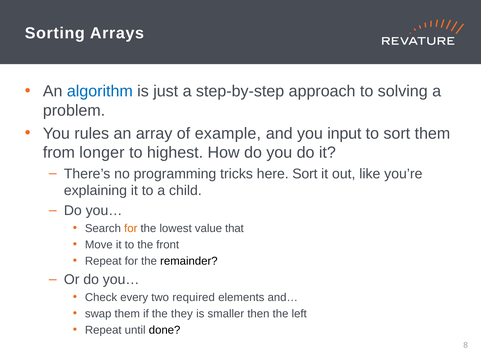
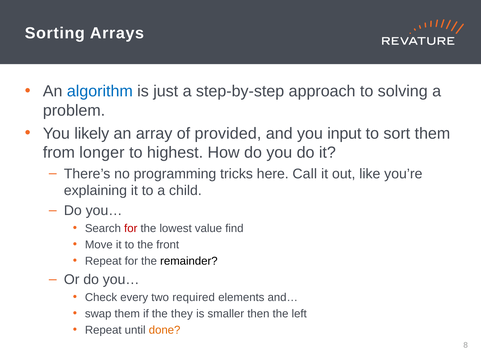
rules: rules -> likely (92, 133)
example: example -> provided (228, 133)
here Sort: Sort -> Call (305, 174)
for colour: orange -> red (131, 228)
that: that -> find (234, 228)
done colour: black -> orange (165, 330)
